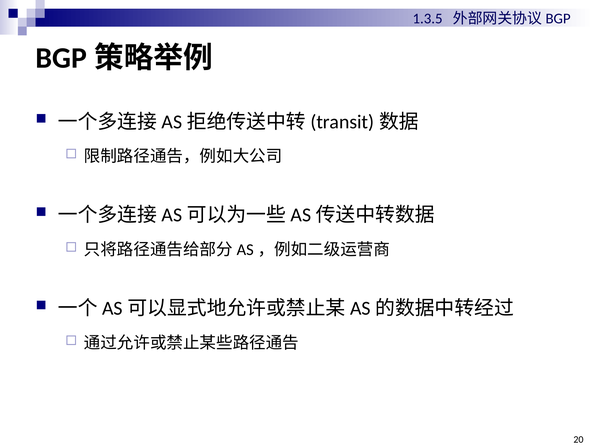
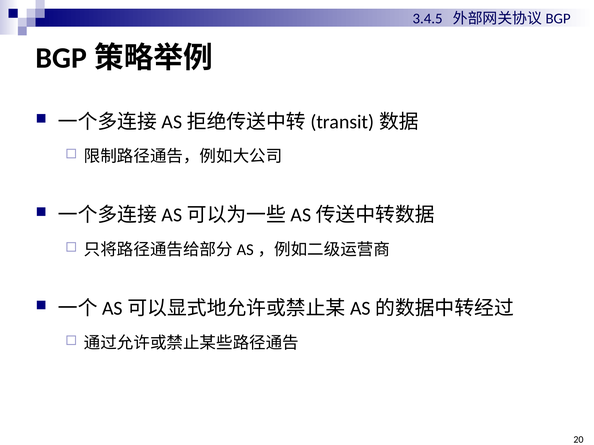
1.3.5: 1.3.5 -> 3.4.5 (428, 19)
